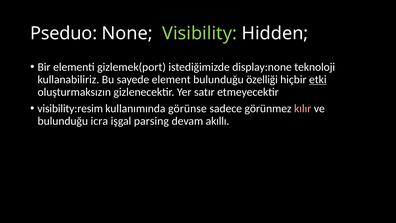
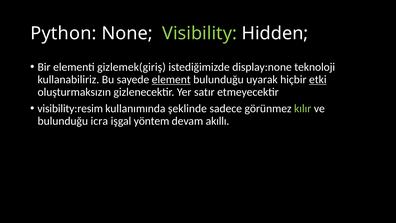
Pseduo: Pseduo -> Python (63, 33)
gizlemek(port: gizlemek(port -> gizlemek(giriş (131, 67)
element underline: none -> present (171, 79)
özelliği: özelliği -> uyarak (262, 79)
görünse: görünse -> şeklinde (187, 109)
kılır colour: pink -> light green (303, 109)
parsing: parsing -> yöntem (152, 121)
